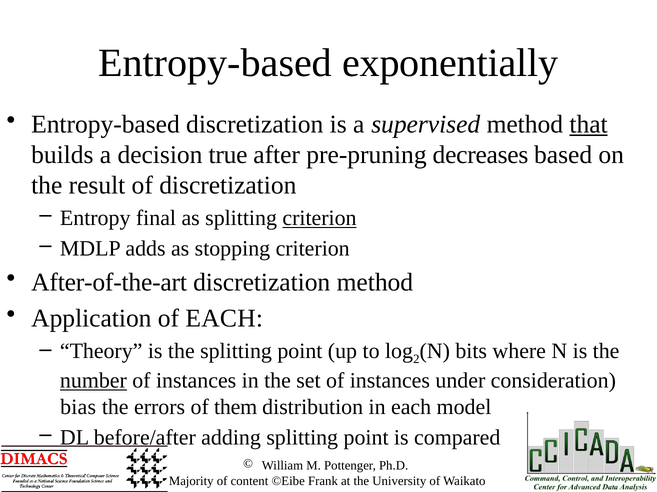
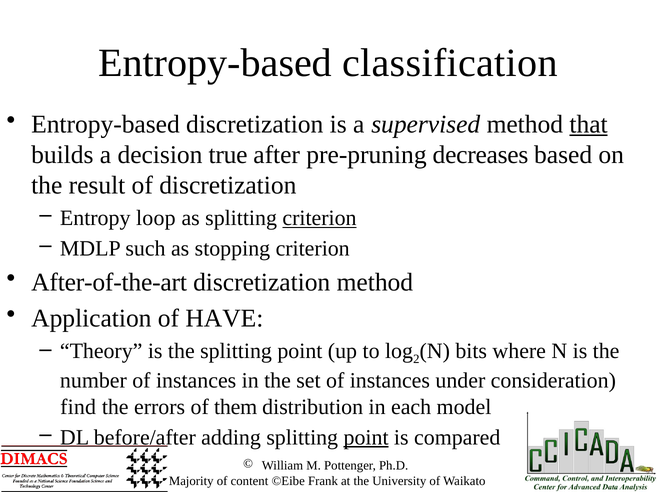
exponentially: exponentially -> classification (450, 63)
final: final -> loop (156, 218)
adds: adds -> such (146, 249)
of EACH: EACH -> HAVE (224, 319)
number underline: present -> none (93, 381)
bias: bias -> find (78, 408)
point underline: none -> present (366, 438)
